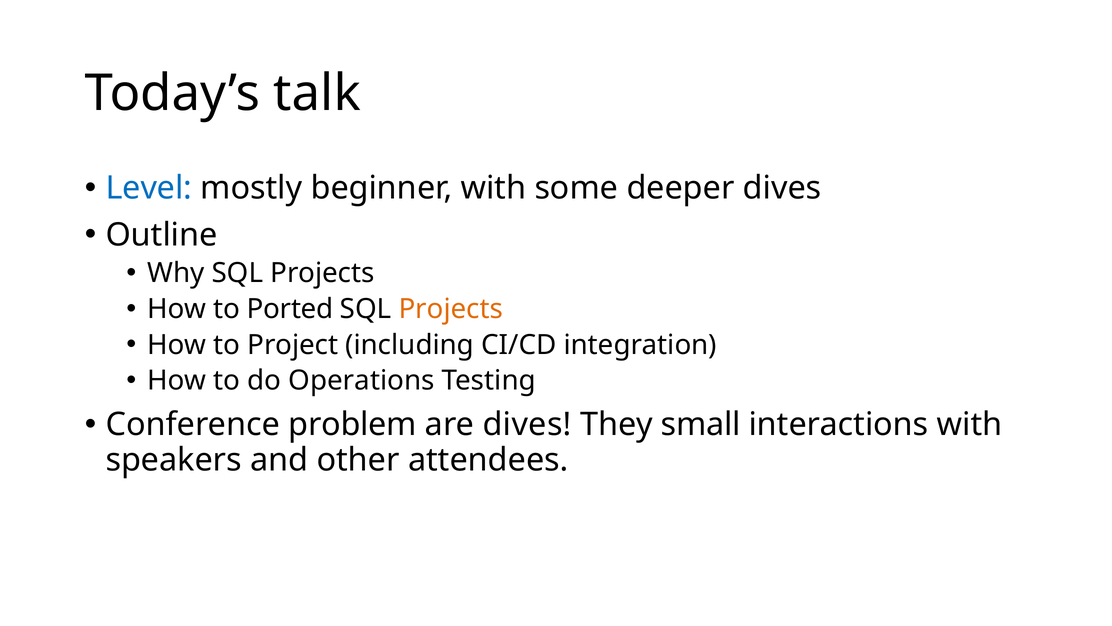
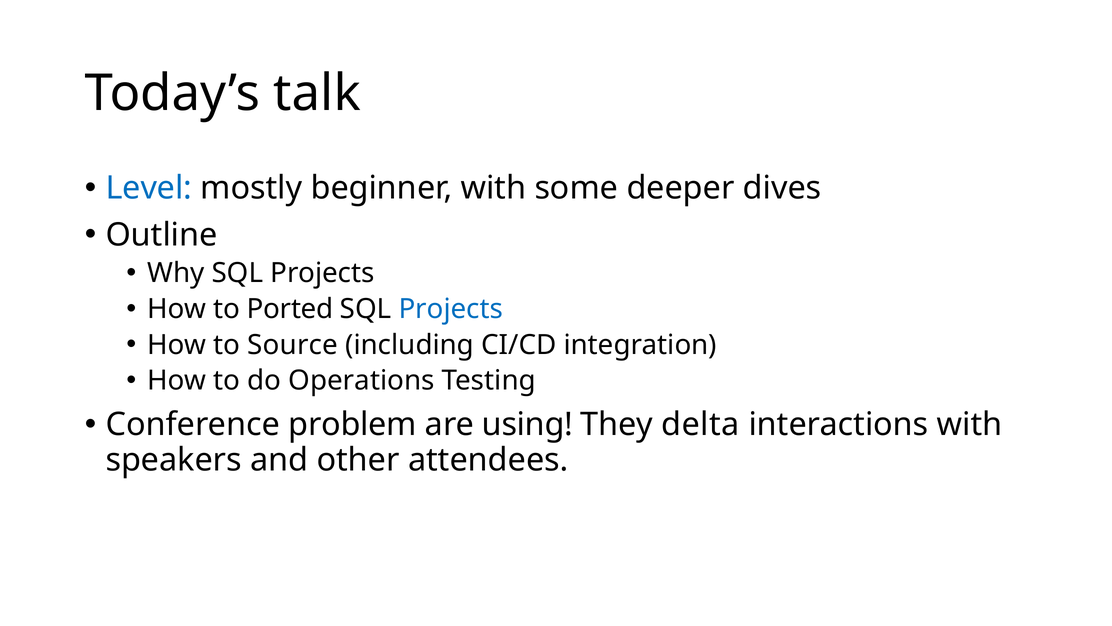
Projects colour: orange -> blue (451, 309)
Project: Project -> Source (293, 345)
are dives: dives -> using (527, 424)
small: small -> delta (700, 424)
